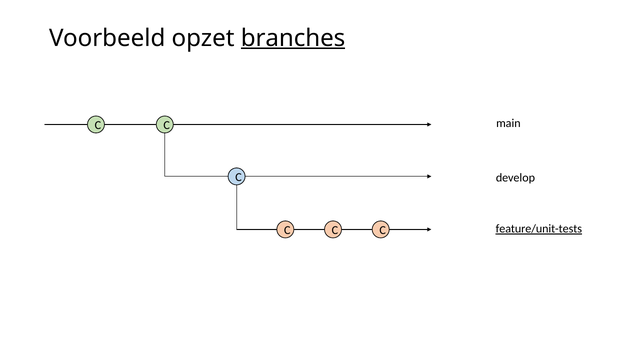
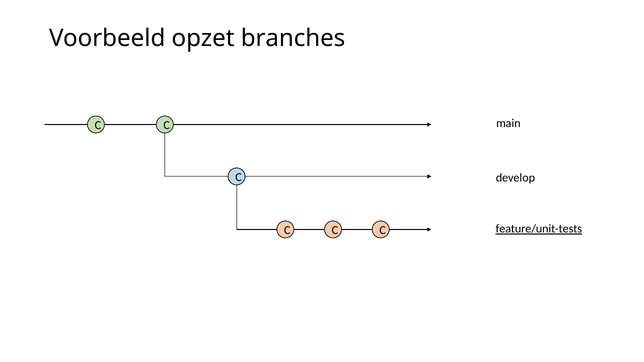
branches underline: present -> none (293, 38)
